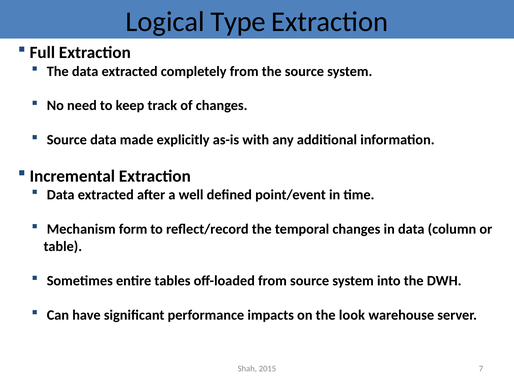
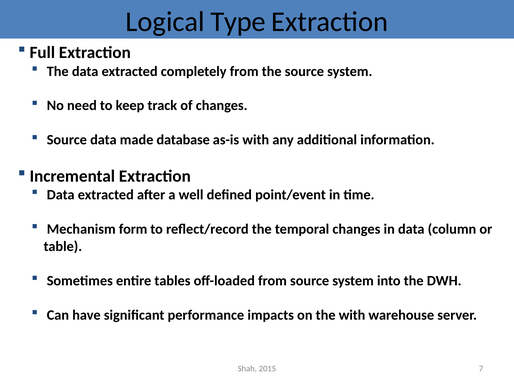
explicitly: explicitly -> database (183, 140)
the look: look -> with (352, 315)
